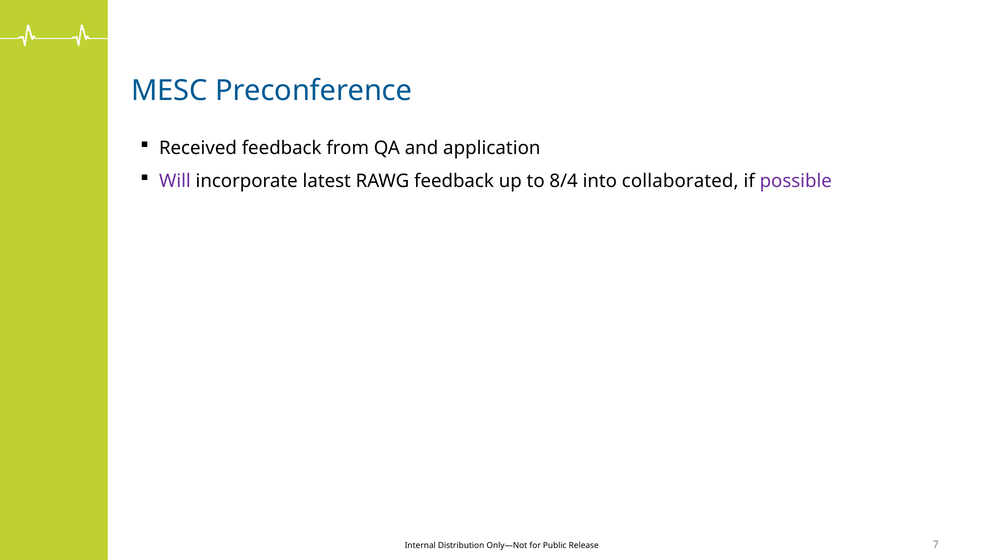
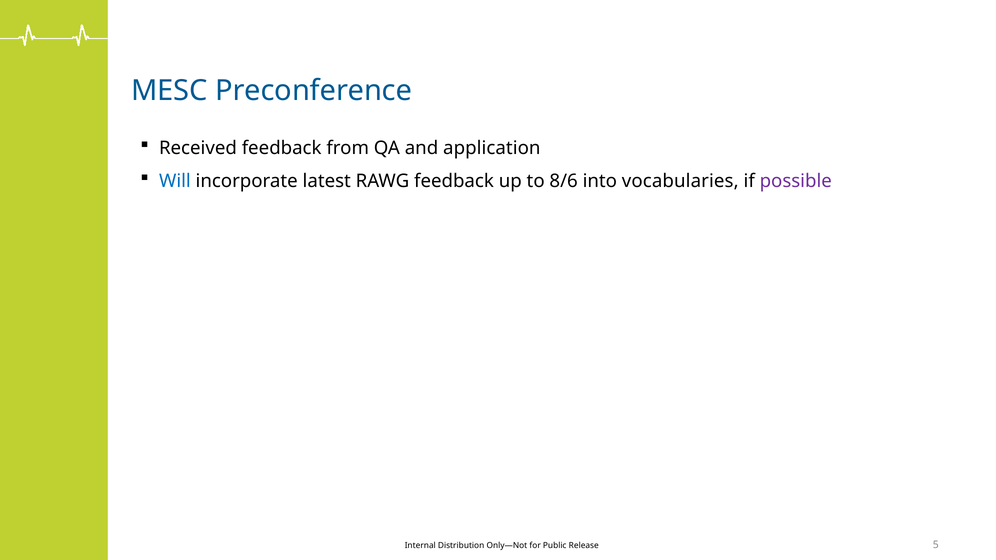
Will colour: purple -> blue (175, 181)
8/4: 8/4 -> 8/6 (564, 181)
collaborated: collaborated -> vocabularies (680, 181)
7: 7 -> 5 (936, 545)
